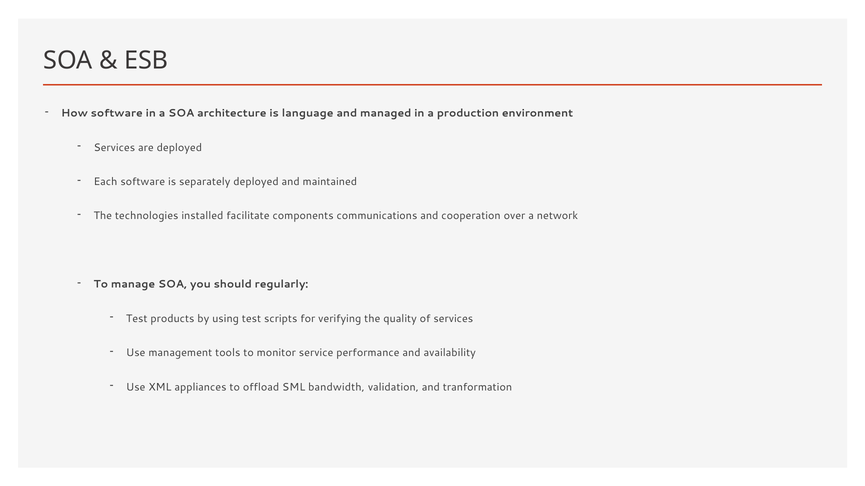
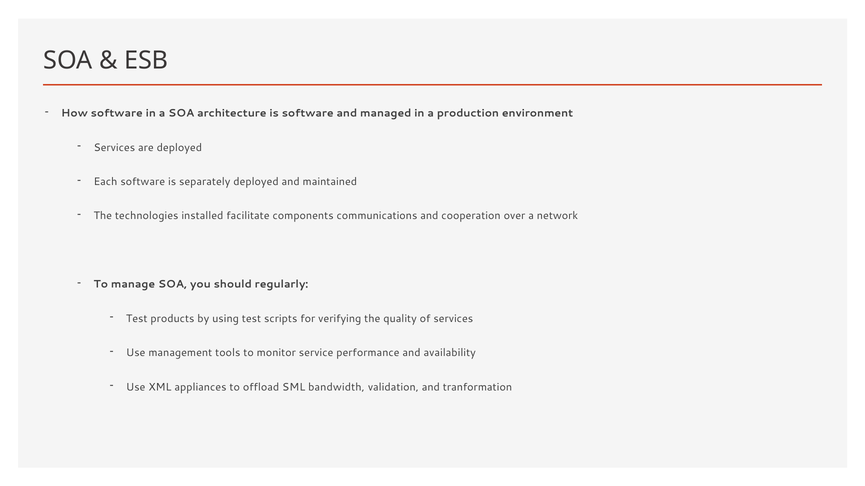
is language: language -> software (308, 113)
